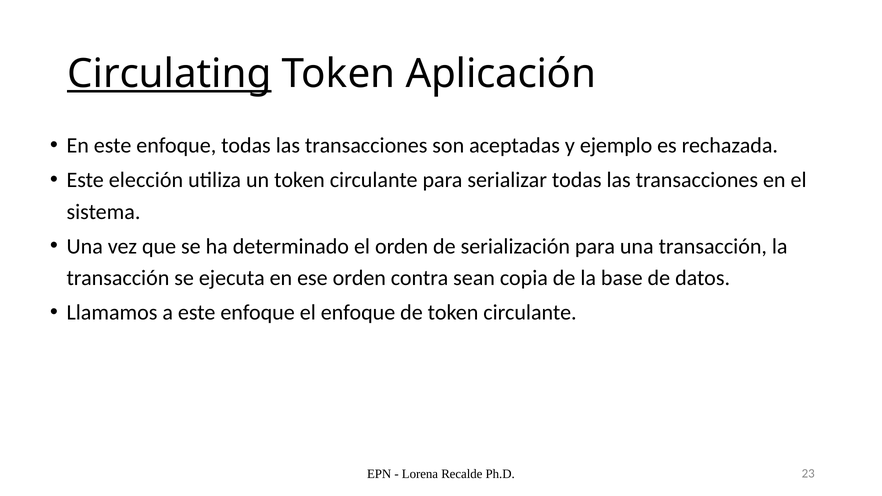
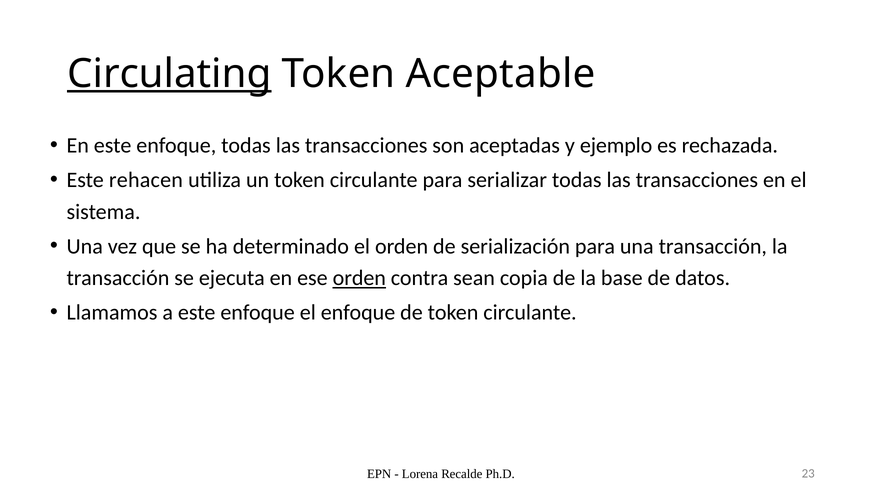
Aplicación: Aplicación -> Aceptable (501, 74)
elección: elección -> rehacen (146, 180)
orden underline: none -> present (359, 278)
